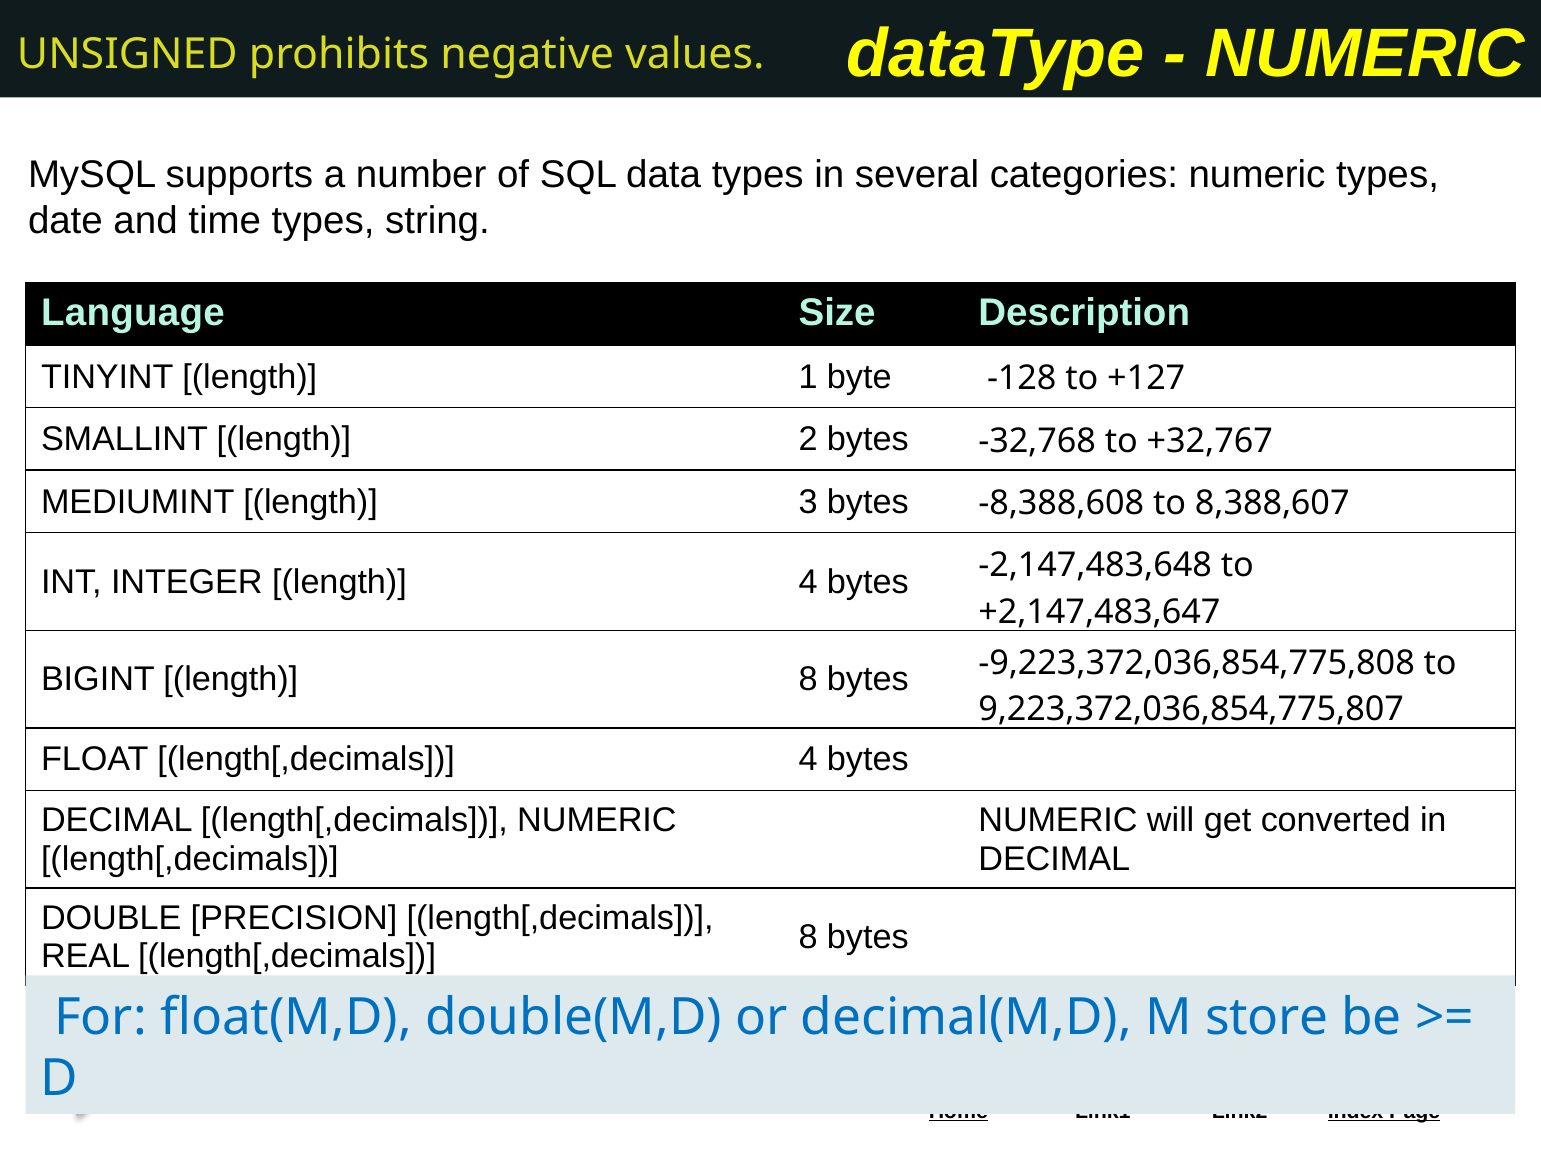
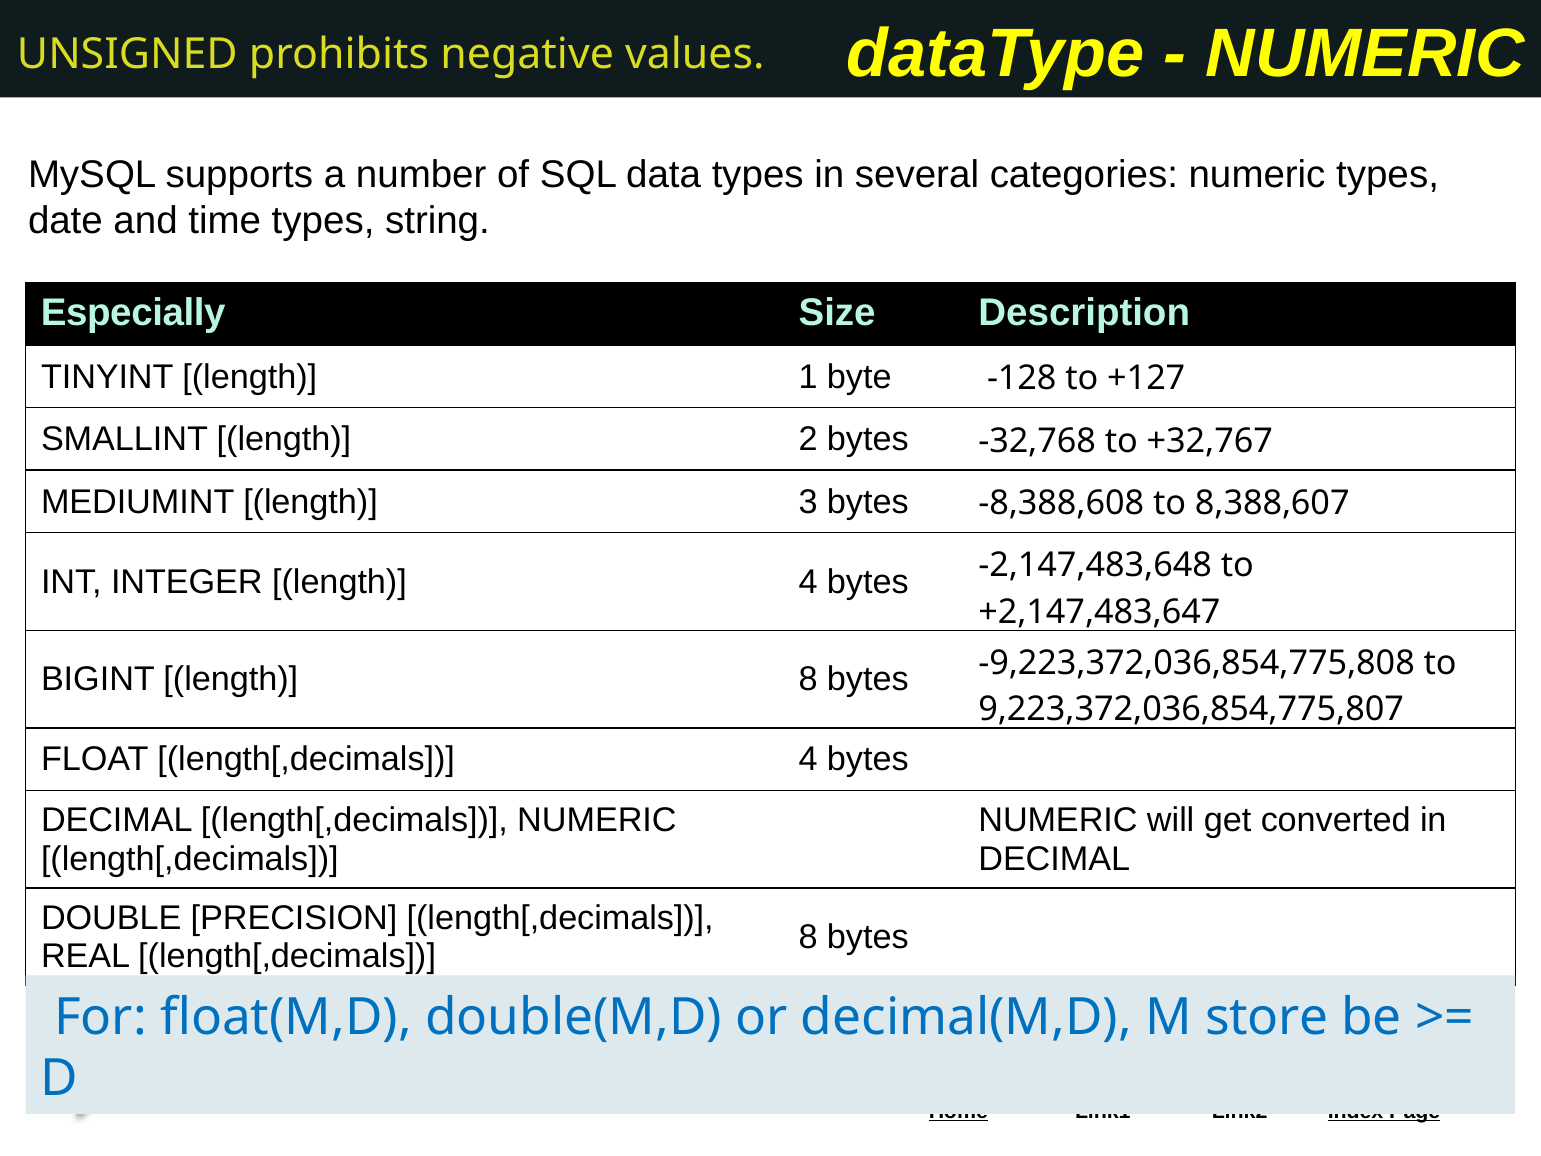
Language: Language -> Especially (133, 312)
